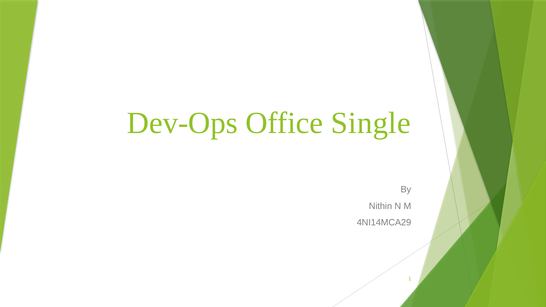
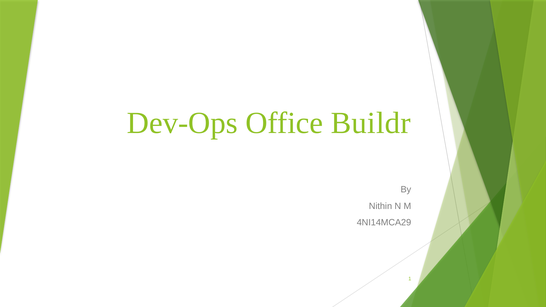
Single: Single -> Buildr (371, 123)
